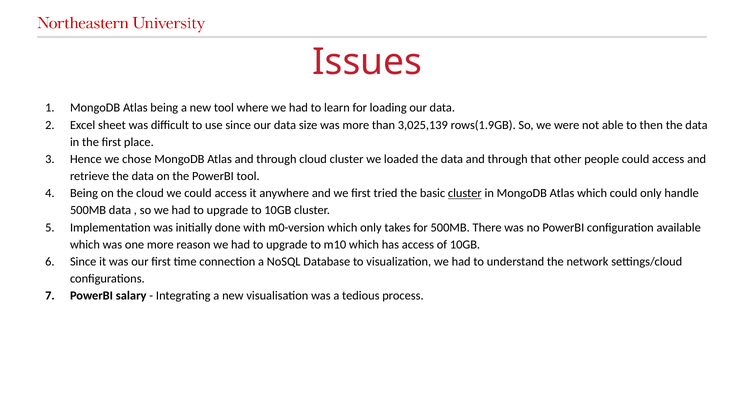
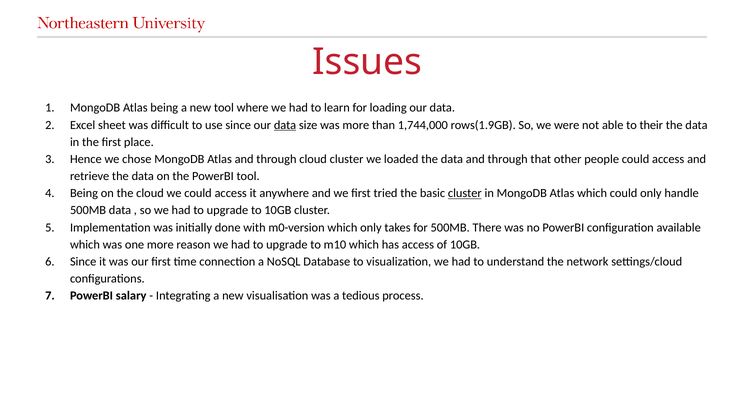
data underline: none -> present (285, 125)
3,025,139: 3,025,139 -> 1,744,000 (423, 125)
then: then -> their (651, 125)
